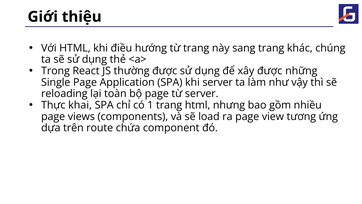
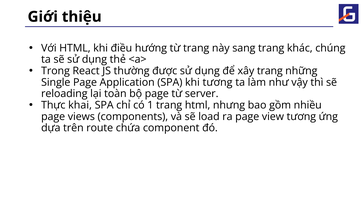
xây được: được -> trang (270, 71)
khi server: server -> tương (218, 82)
